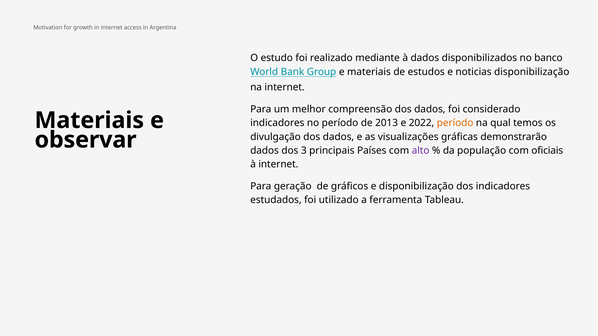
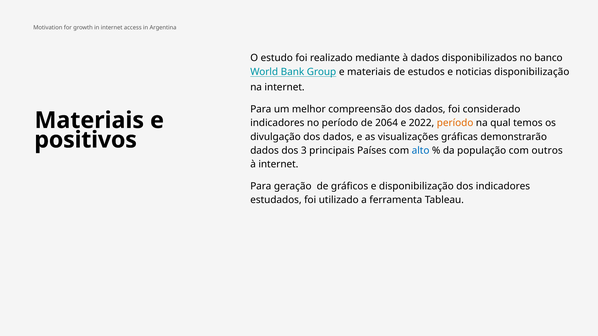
2013: 2013 -> 2064 (387, 123)
observar: observar -> positivos (86, 140)
alto colour: purple -> blue (421, 151)
oficiais: oficiais -> outros (547, 151)
